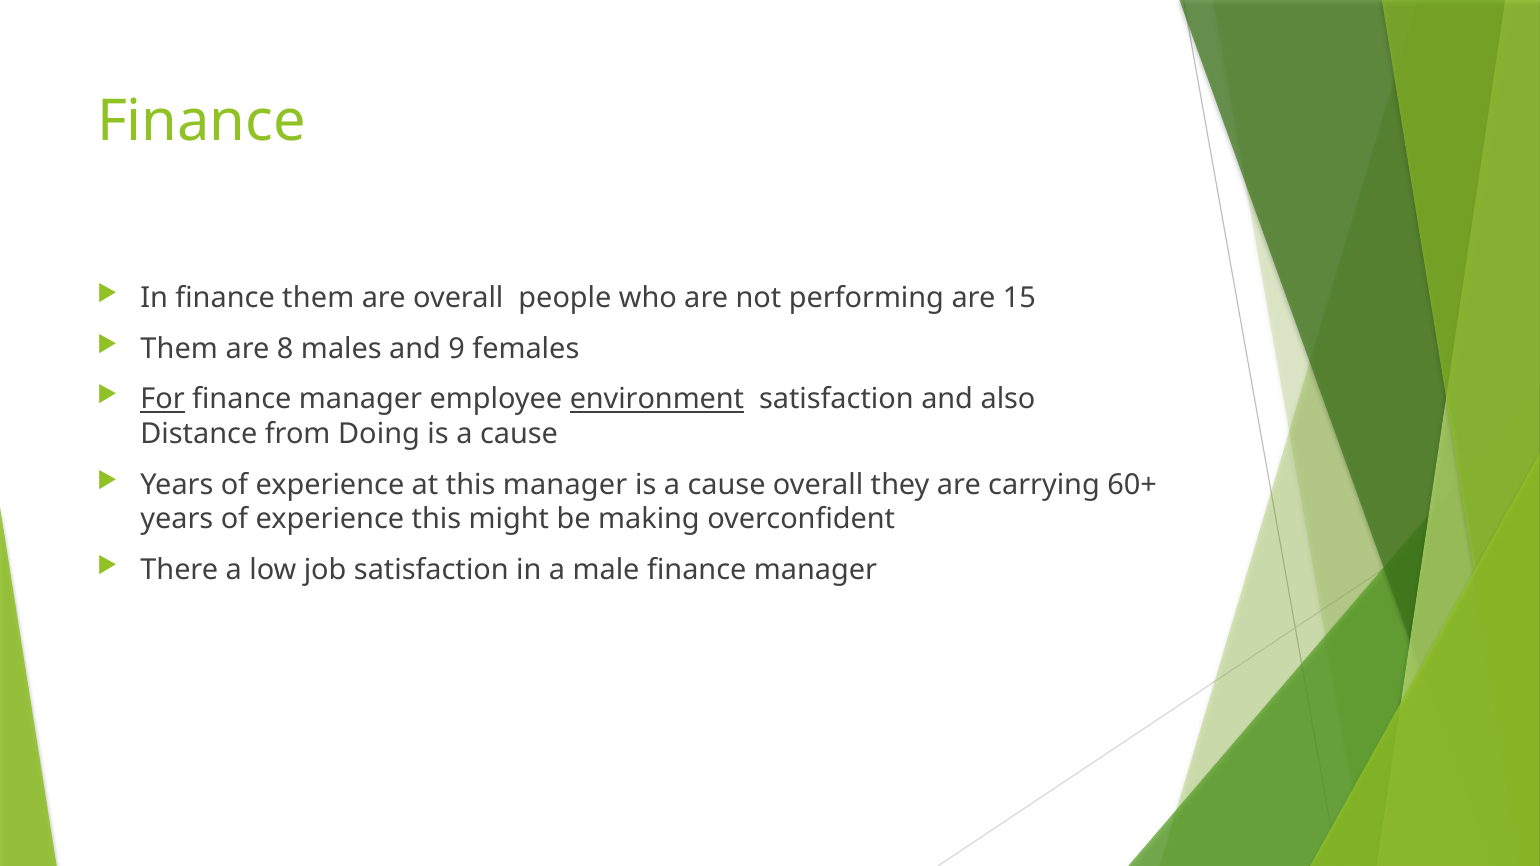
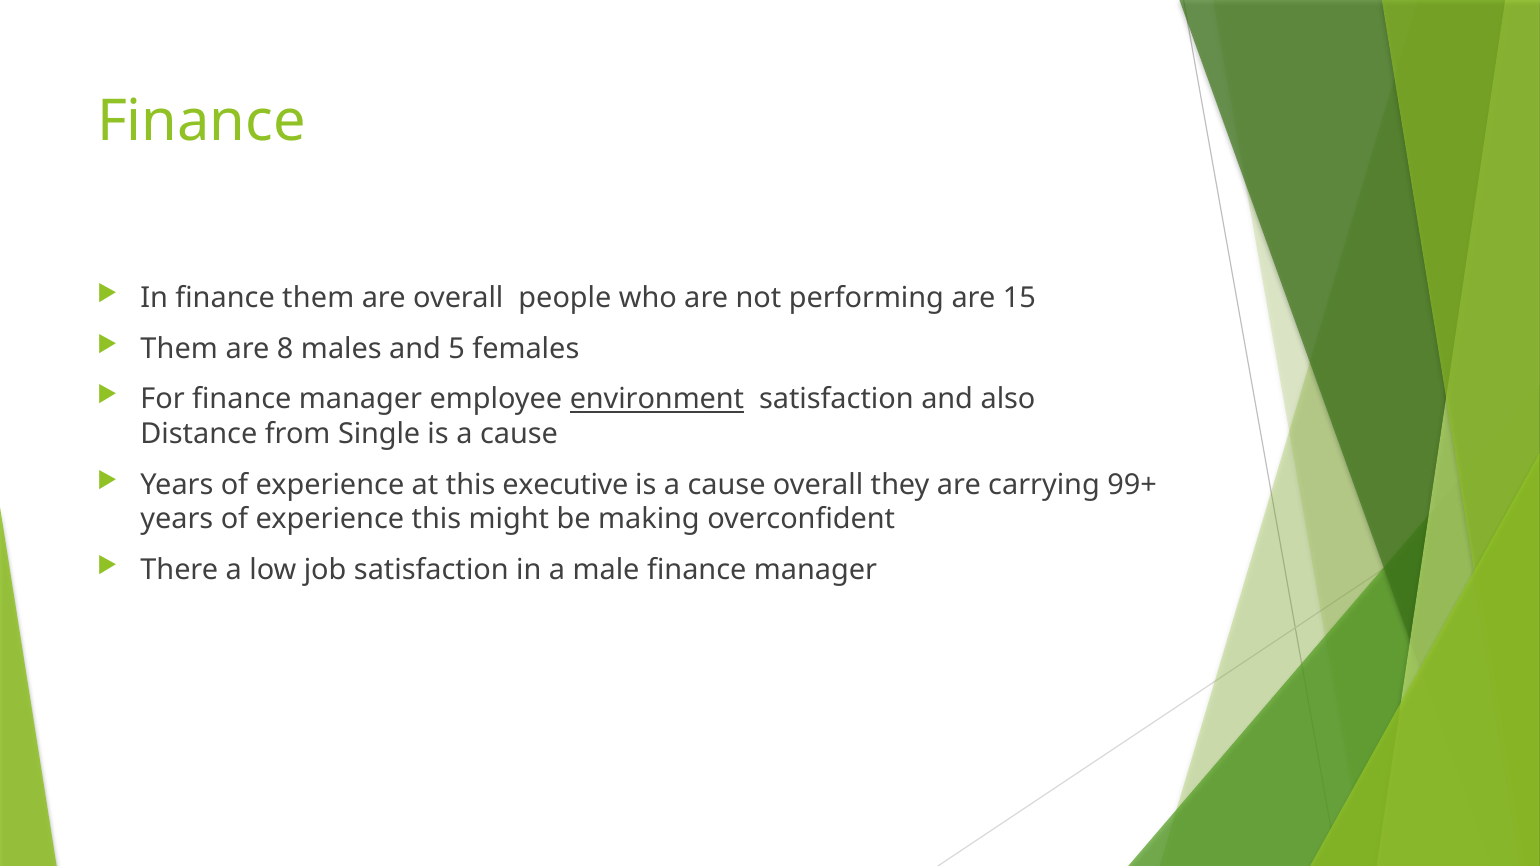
9: 9 -> 5 (457, 349)
For underline: present -> none (163, 399)
Doing: Doing -> Single (379, 434)
this manager: manager -> executive (565, 485)
60+: 60+ -> 99+ (1132, 485)
